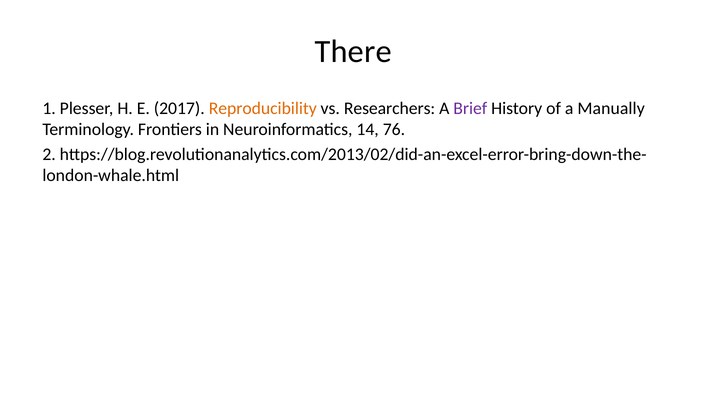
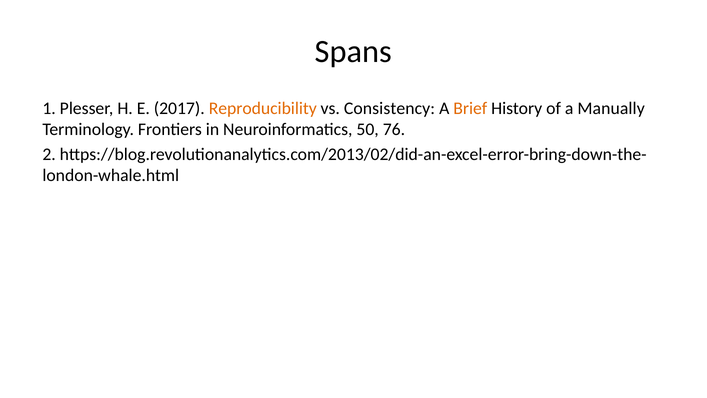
There: There -> Spans (353, 51)
Researchers: Researchers -> Consistency (389, 108)
Brief colour: purple -> orange (470, 108)
14: 14 -> 50 (368, 129)
